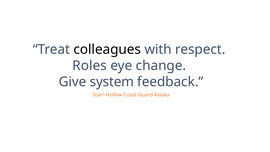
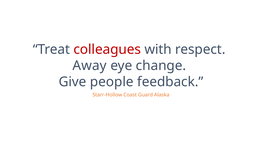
colleagues colour: black -> red (107, 49)
Roles: Roles -> Away (90, 66)
system: system -> people (112, 82)
